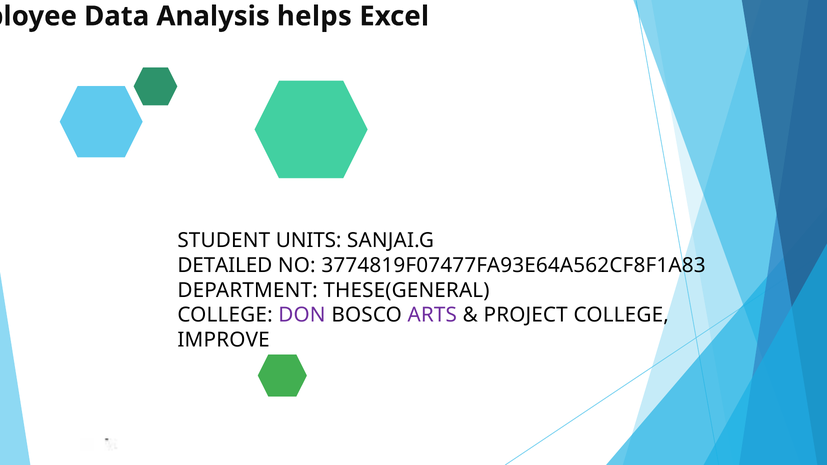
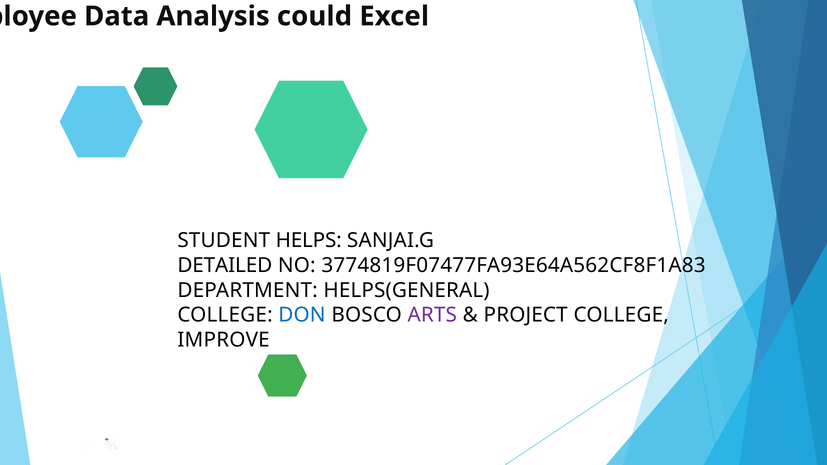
helps: helps -> could (314, 16)
UNITS: UNITS -> HELPS (309, 241)
THESE(GENERAL: THESE(GENERAL -> HELPS(GENERAL (407, 290)
DON colour: purple -> blue (302, 315)
